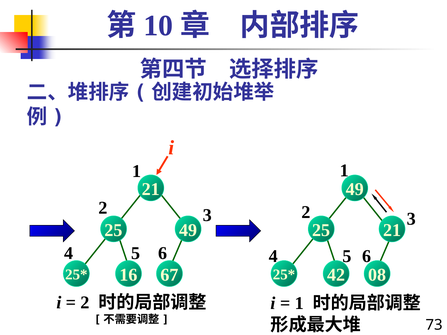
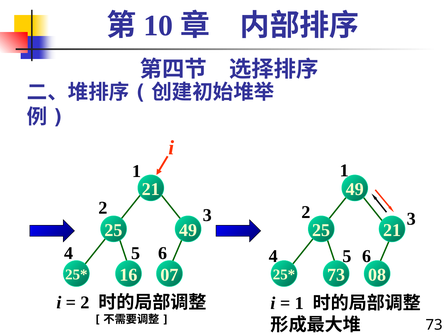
67: 67 -> 07 (169, 275)
42: 42 -> 73 (336, 275)
